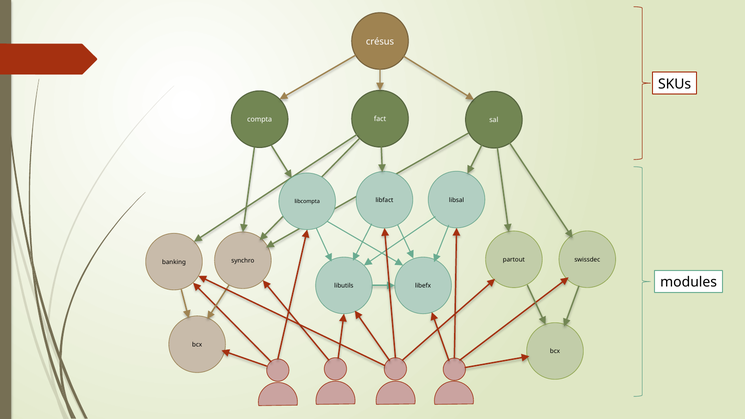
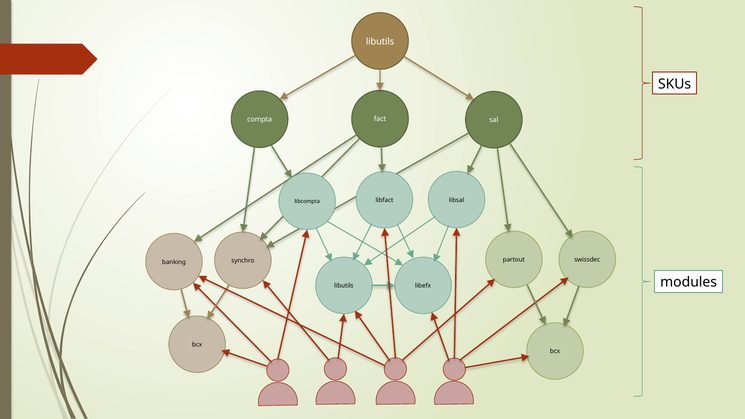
crésus: crésus -> libutils (380, 42)
